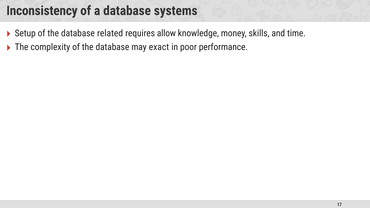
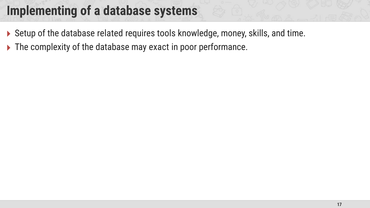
Inconsistency: Inconsistency -> Implementing (42, 11)
allow: allow -> tools (166, 33)
